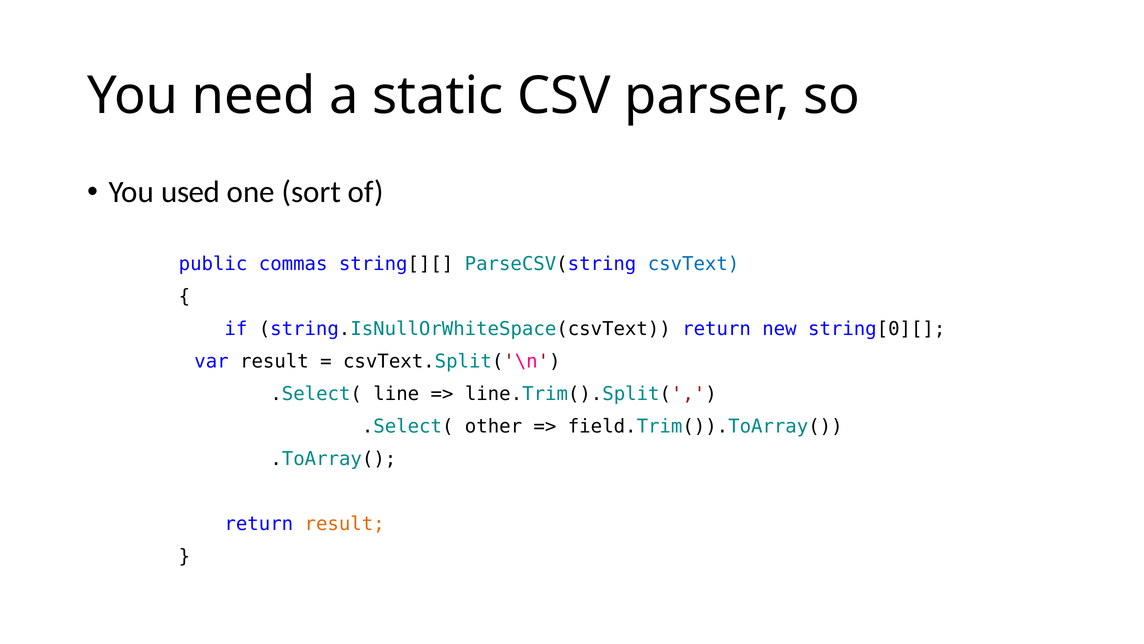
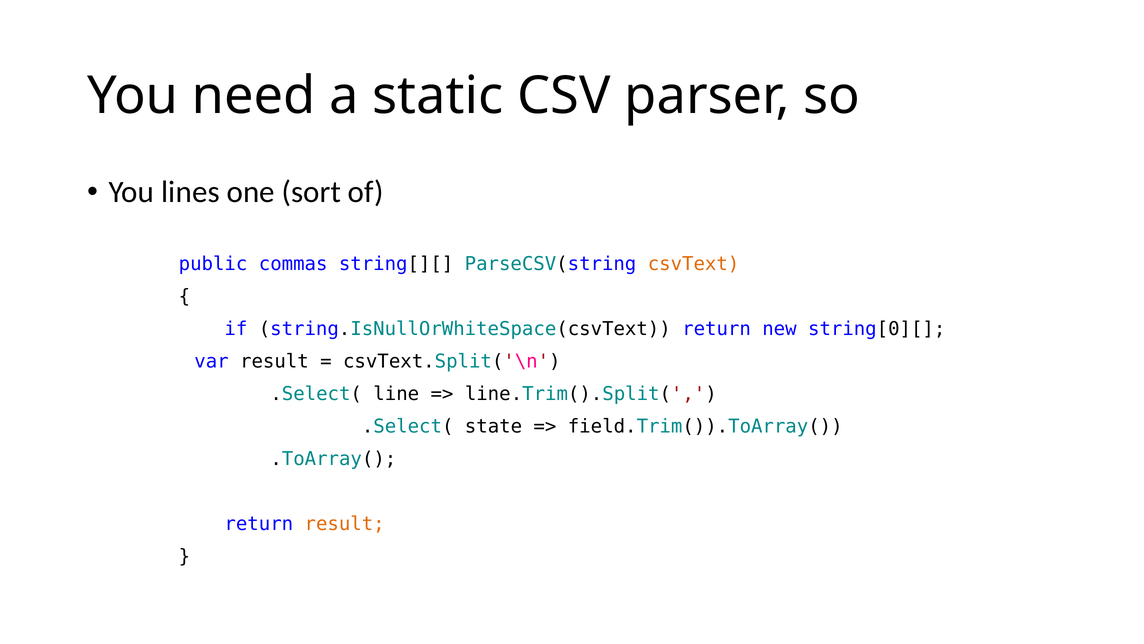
used: used -> lines (190, 192)
csvText colour: blue -> orange (694, 264)
other: other -> state (493, 426)
